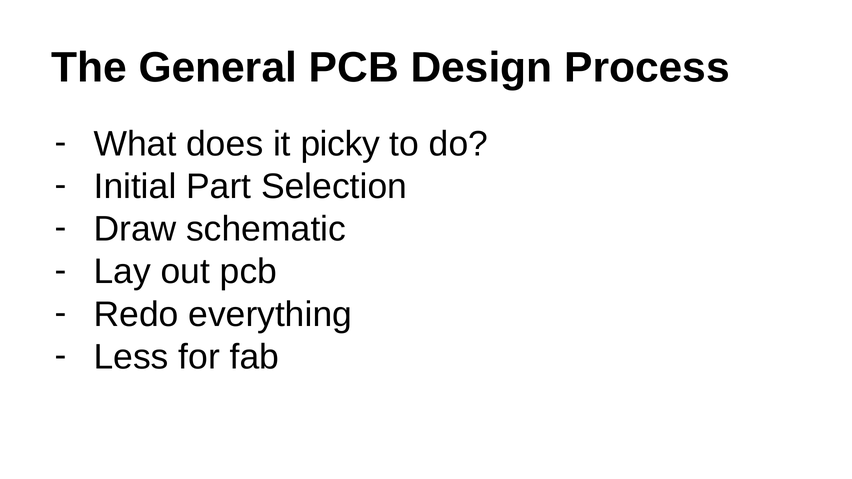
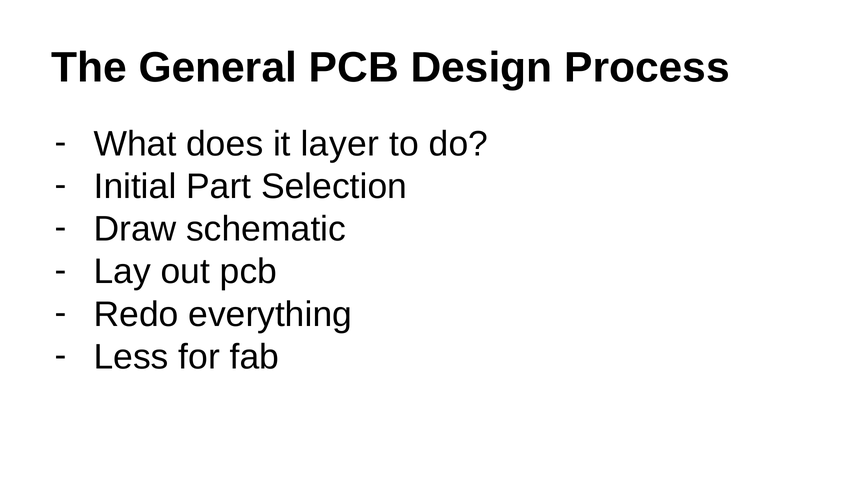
picky: picky -> layer (340, 144)
